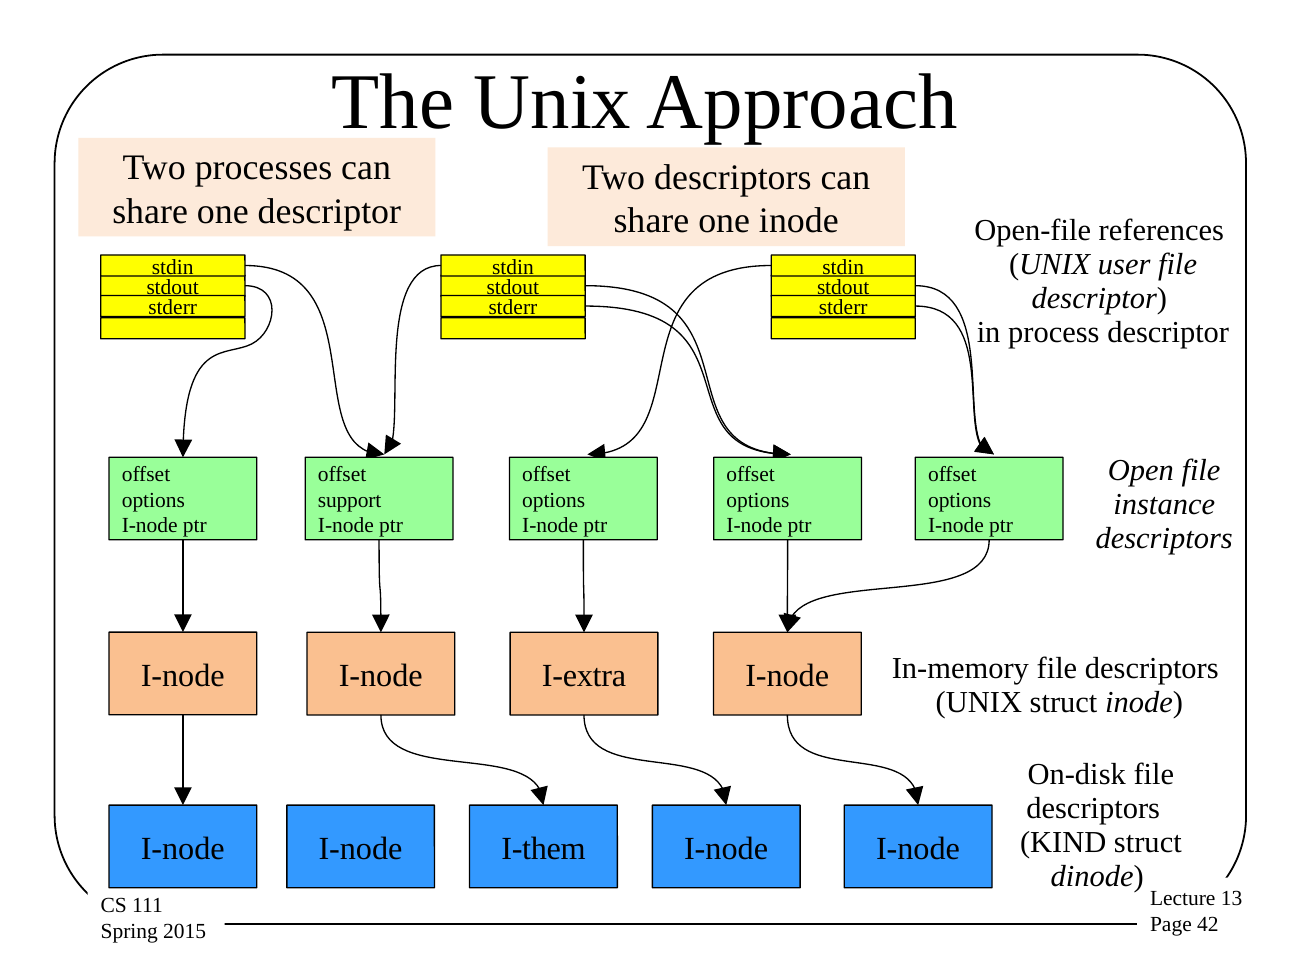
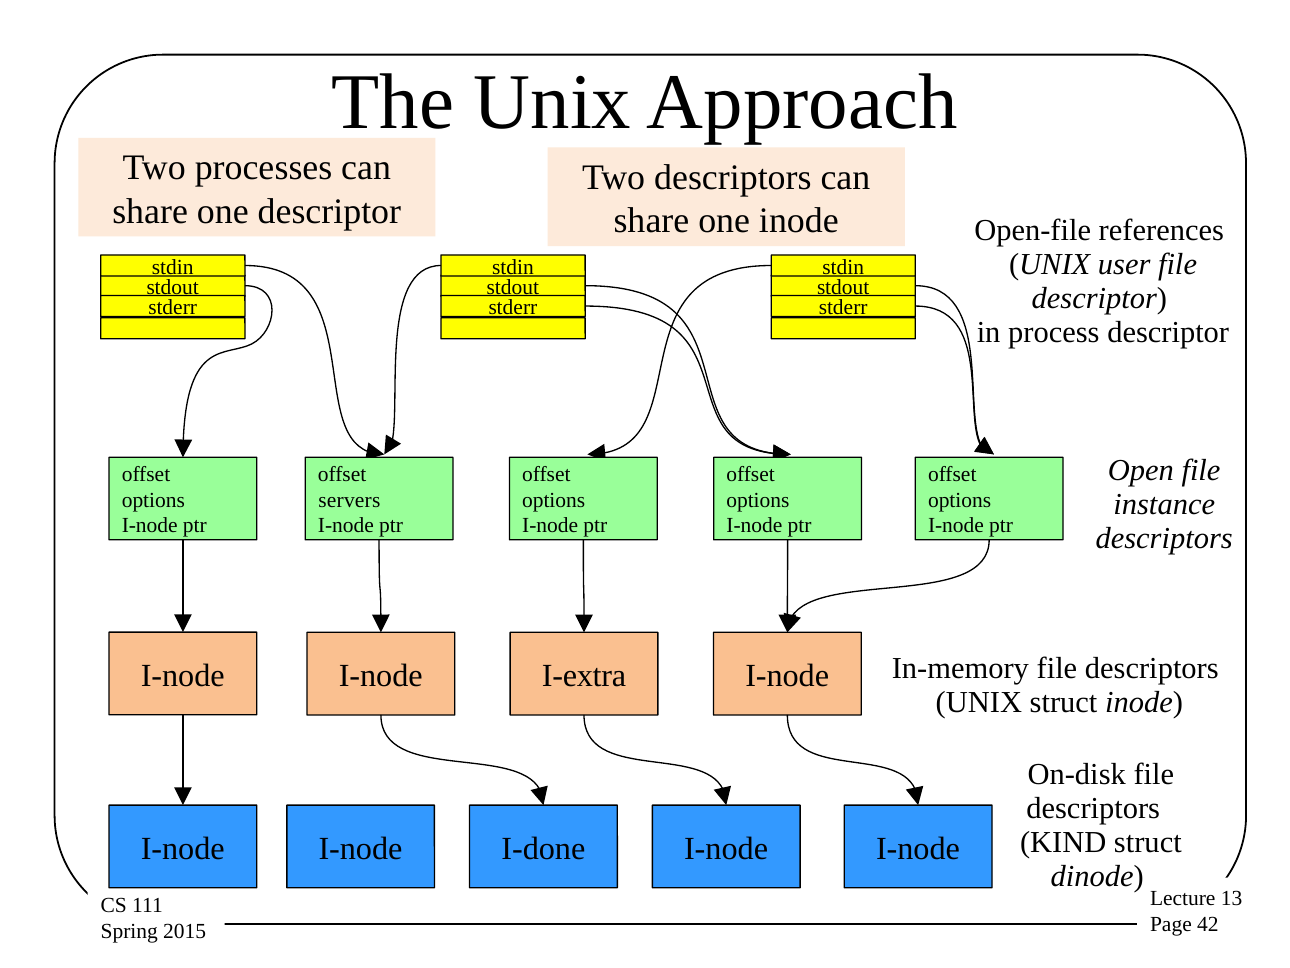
support: support -> servers (349, 500)
I-them: I-them -> I-done (543, 848)
